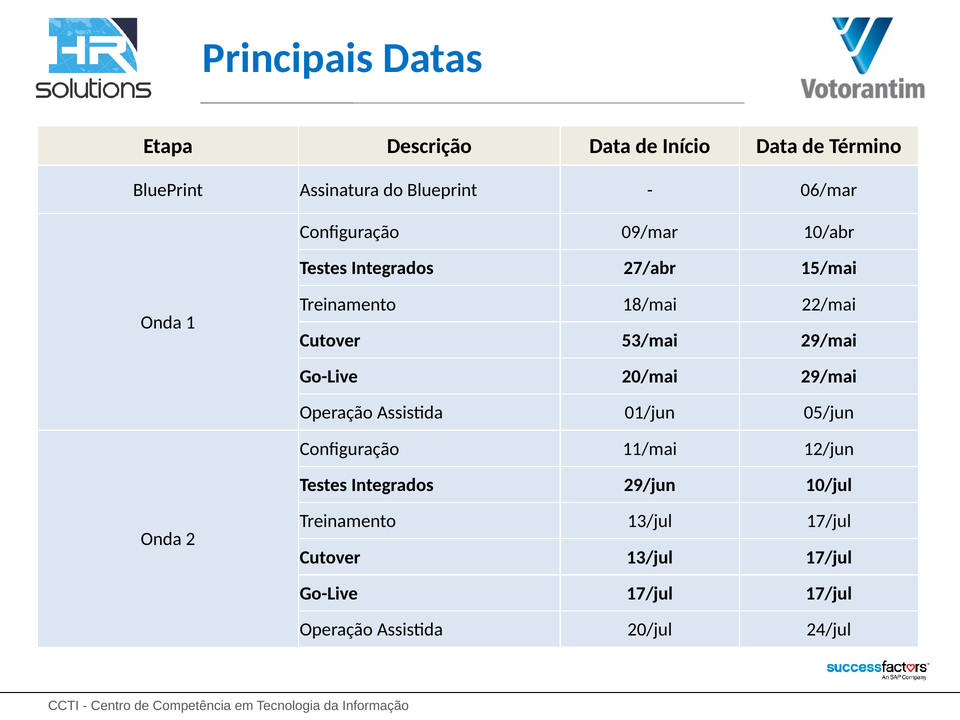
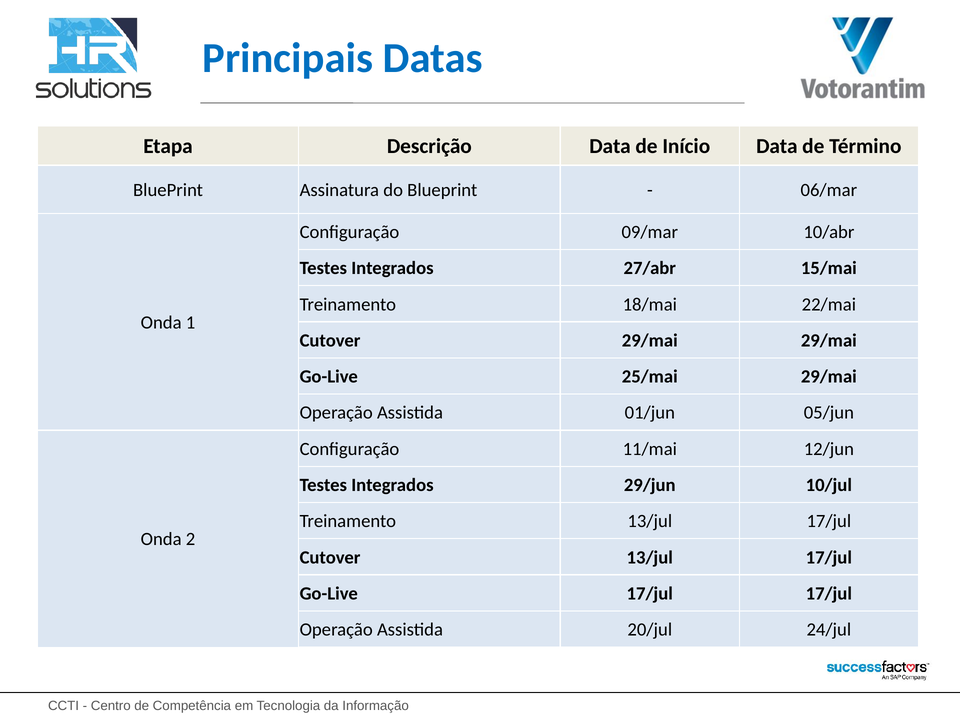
Cutover 53/mai: 53/mai -> 29/mai (650, 341)
20/mai: 20/mai -> 25/mai (650, 377)
